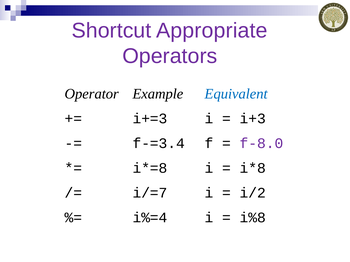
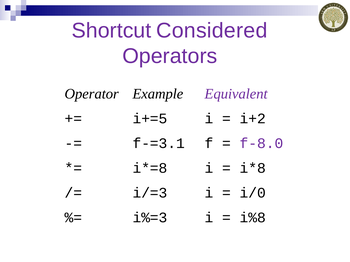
Appropriate: Appropriate -> Considered (212, 31)
Equivalent colour: blue -> purple (236, 94)
i+=3: i+=3 -> i+=5 (150, 119)
i+3: i+3 -> i+2 (253, 119)
f-=3.4: f-=3.4 -> f-=3.1 (159, 144)
i/=7: i/=7 -> i/=3 (150, 193)
i/2: i/2 -> i/0 (253, 193)
i%=4: i%=4 -> i%=3 (150, 218)
